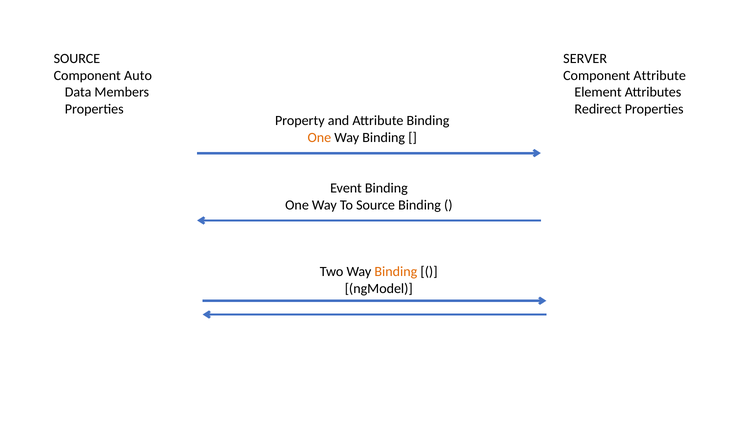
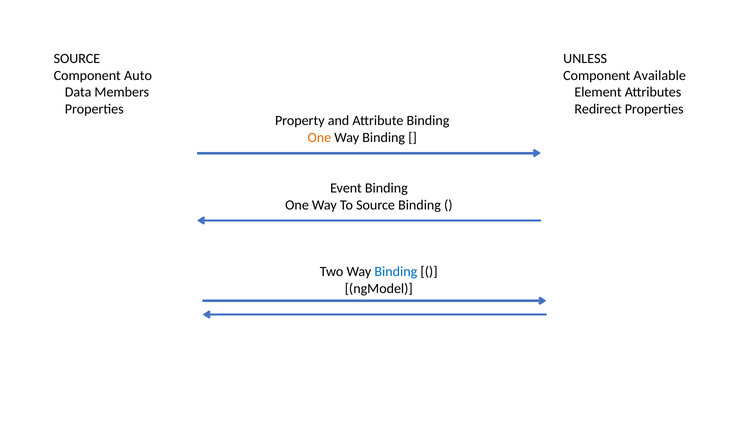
SERVER: SERVER -> UNLESS (585, 59)
Component Attribute: Attribute -> Available (660, 75)
Binding colour: orange -> blue (396, 272)
